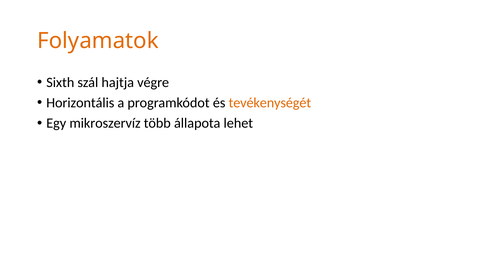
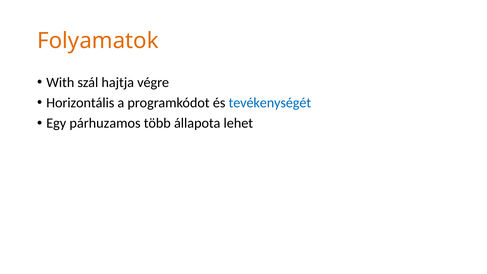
Sixth: Sixth -> With (60, 82)
tevékenységét colour: orange -> blue (270, 103)
mikroszervíz: mikroszervíz -> párhuzamos (105, 123)
